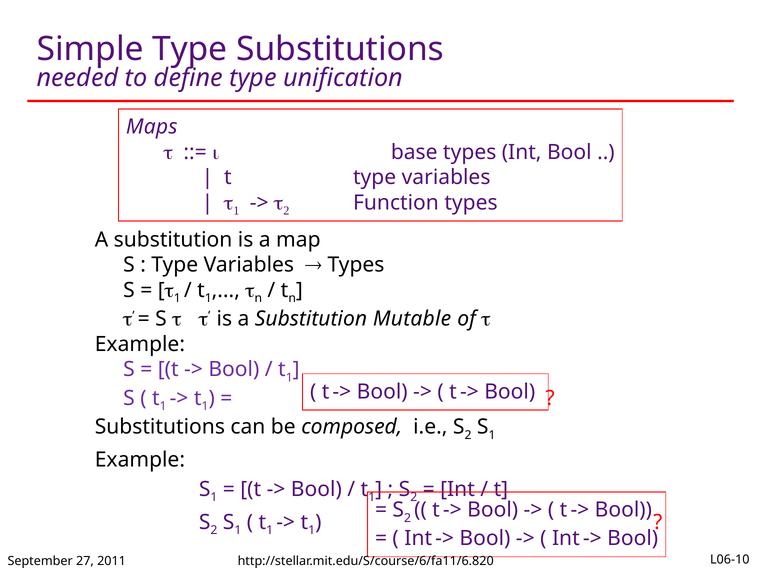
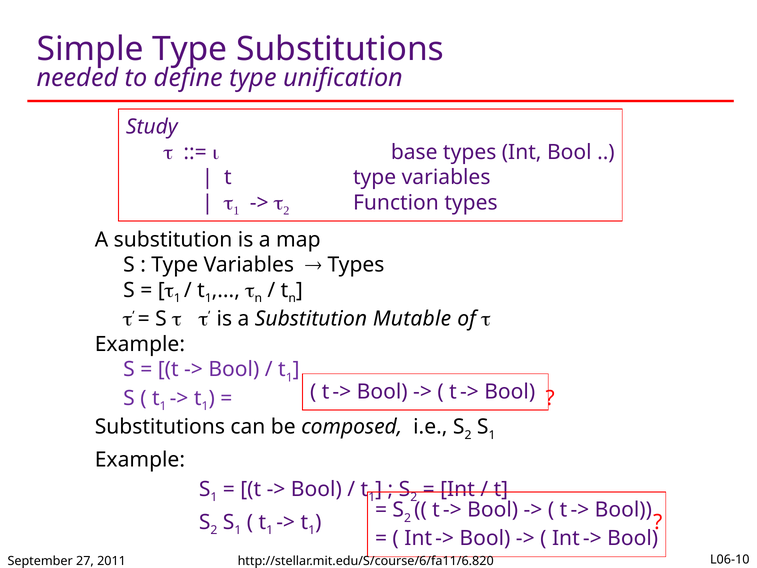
Maps: Maps -> Study (152, 127)
